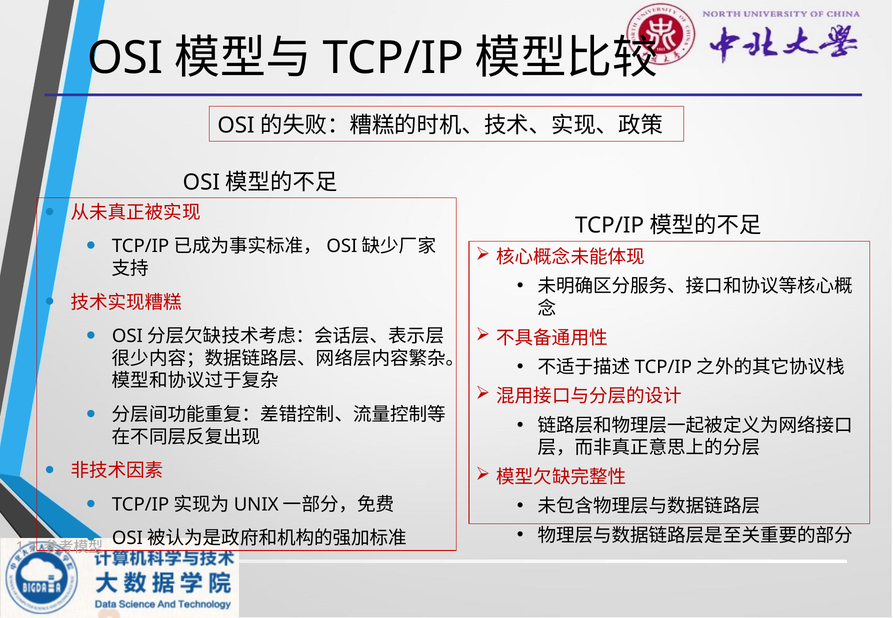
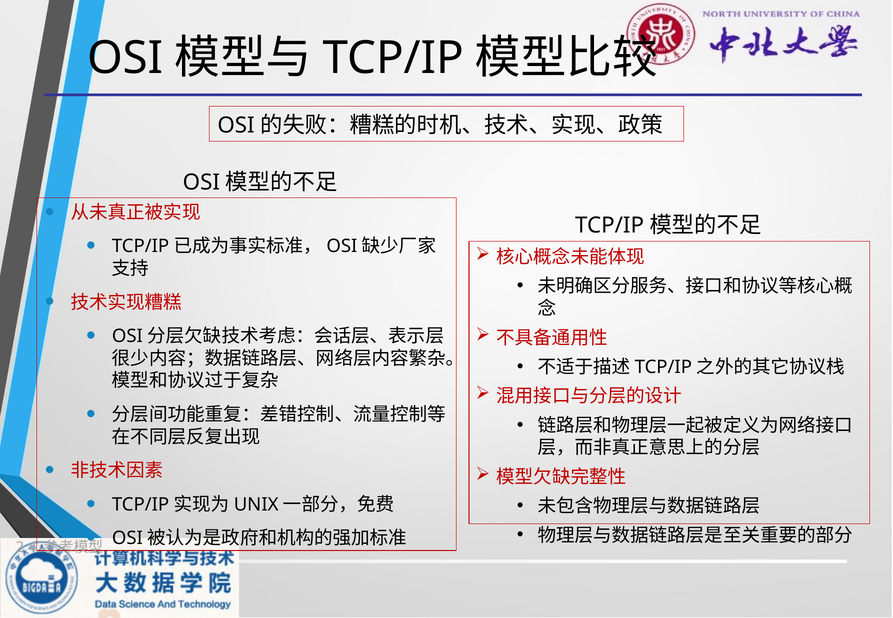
1.7: 1.7 -> 2.4 (26, 548)
